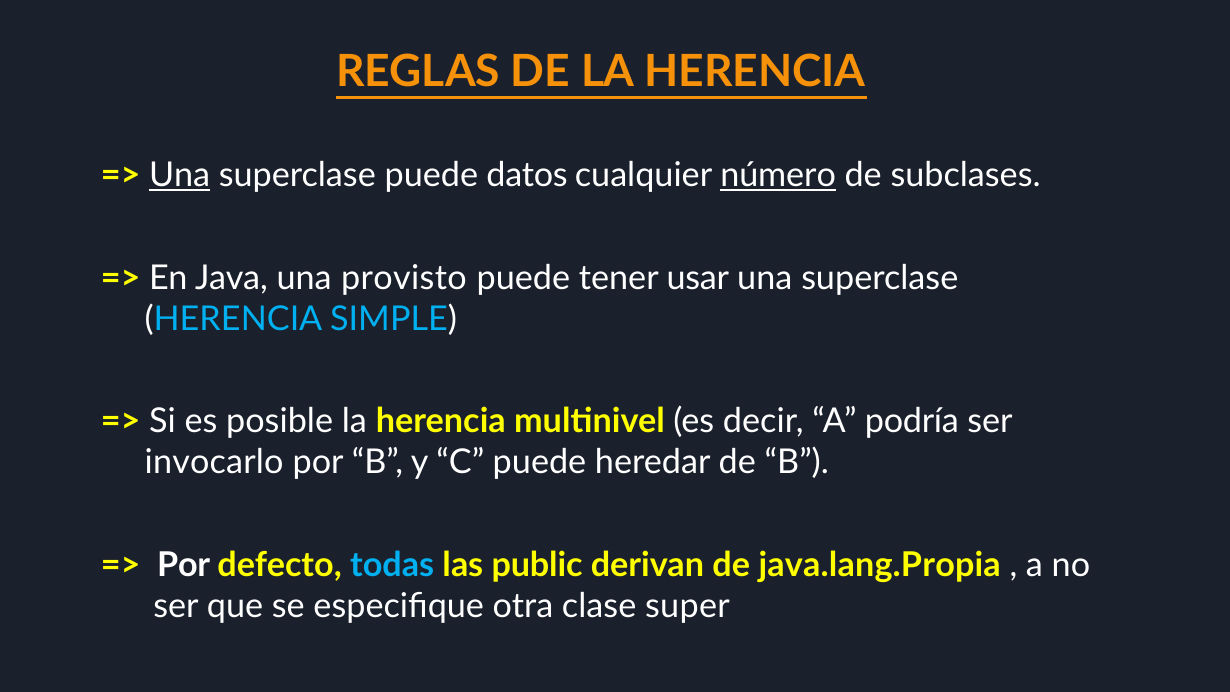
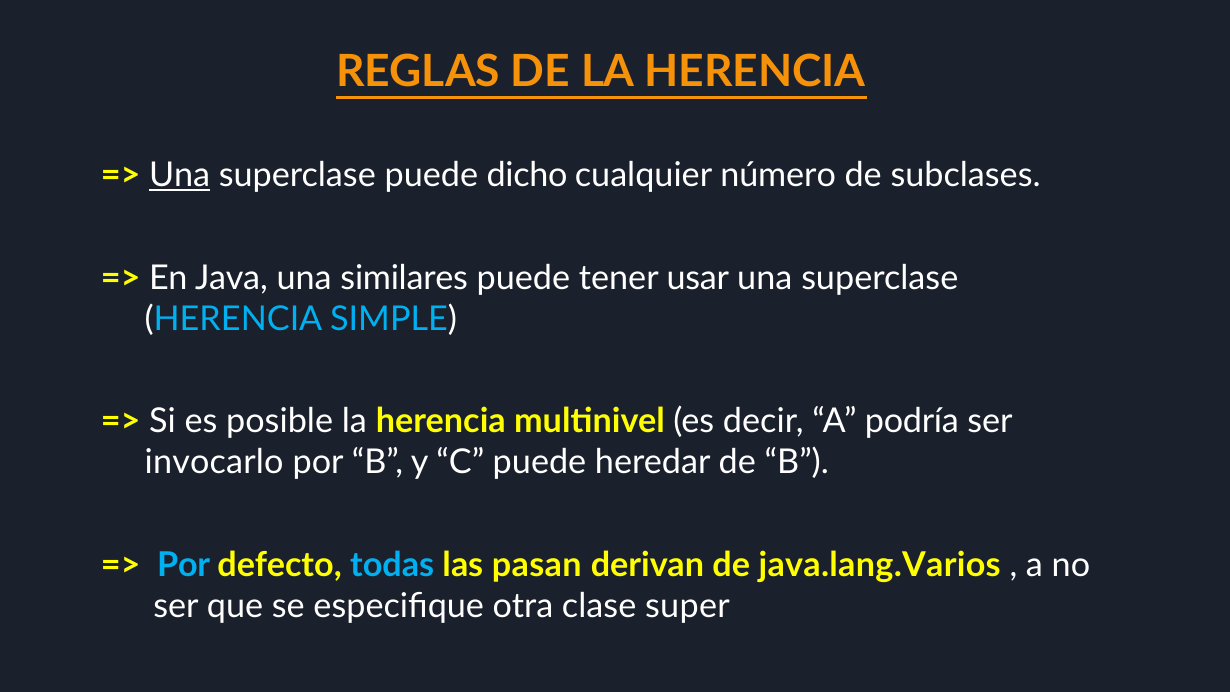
datos: datos -> dicho (527, 175)
número underline: present -> none (778, 175)
provisto: provisto -> similares (404, 278)
Por colour: white -> light blue (184, 565)
public: public -> pasan (537, 565)
java.lang.Propia: java.lang.Propia -> java.lang.Varios (880, 565)
